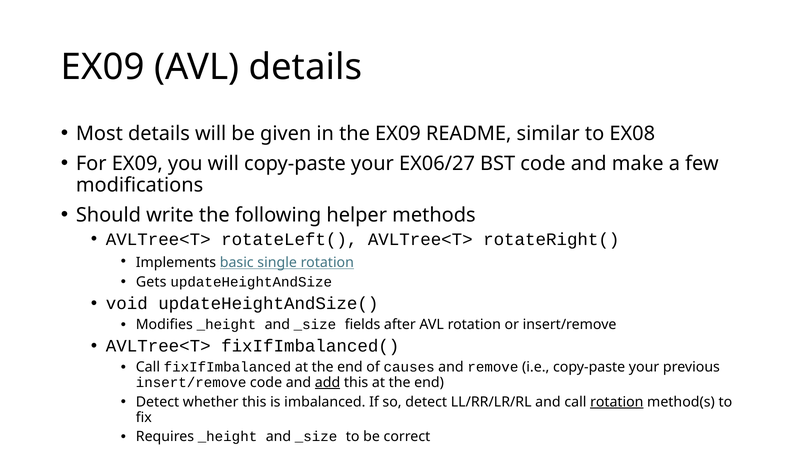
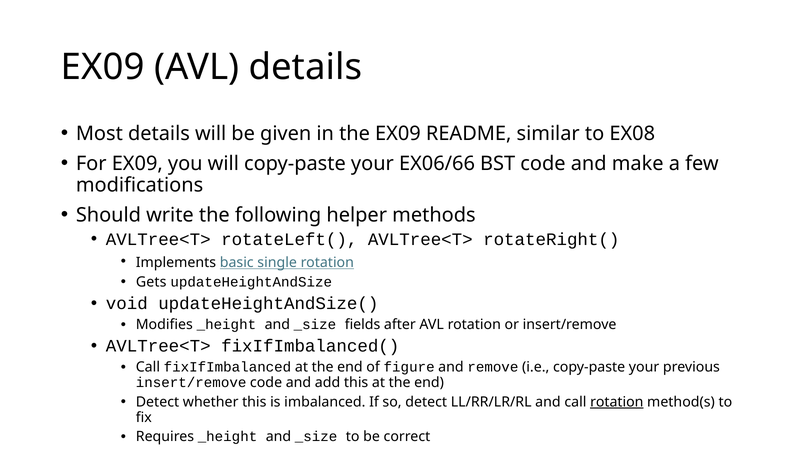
EX06/27: EX06/27 -> EX06/66 (437, 163)
causes: causes -> figure (409, 367)
add underline: present -> none (328, 382)
